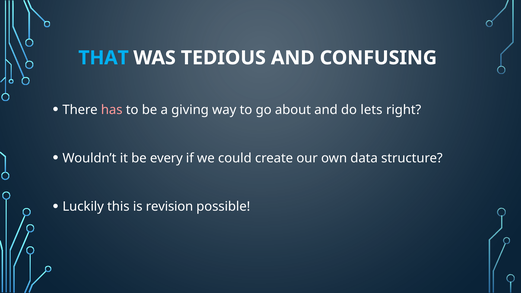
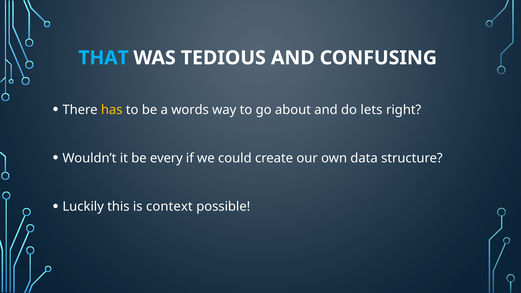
has colour: pink -> yellow (112, 110)
giving: giving -> words (190, 110)
revision: revision -> context (169, 207)
